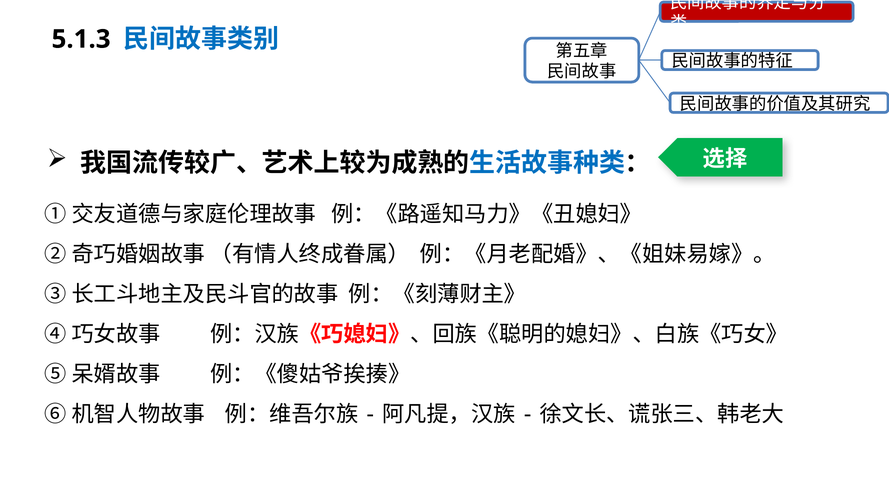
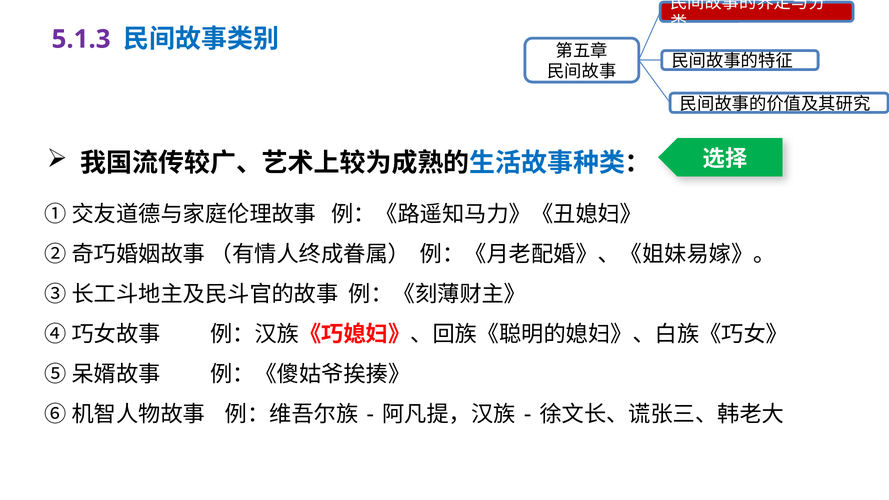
5.1.3 colour: black -> purple (81, 39)
